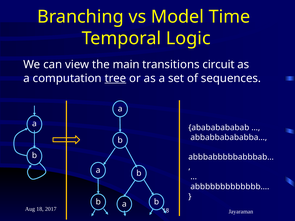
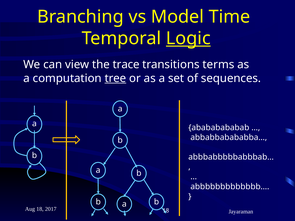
Logic underline: none -> present (188, 38)
main: main -> trace (126, 65)
circuit: circuit -> terms (218, 65)
